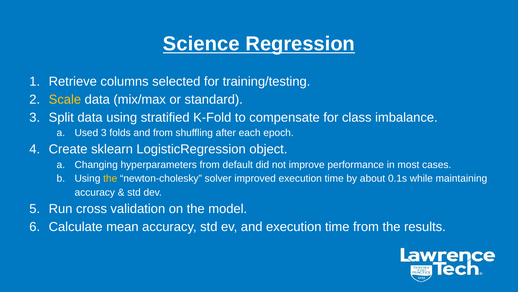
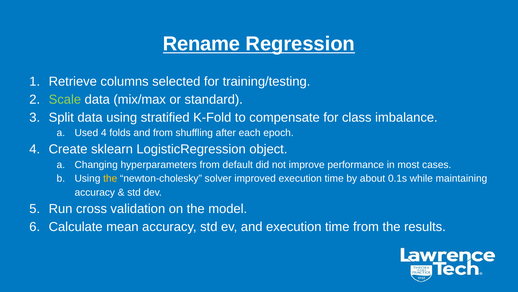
Science: Science -> Rename (201, 44)
Scale colour: yellow -> light green (65, 99)
Used 3: 3 -> 4 (104, 133)
